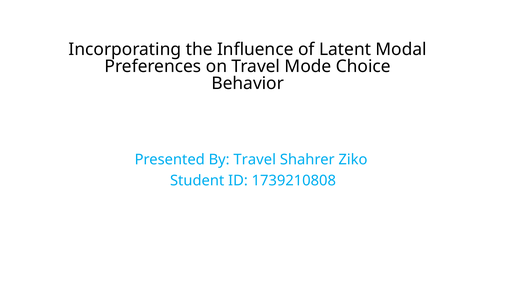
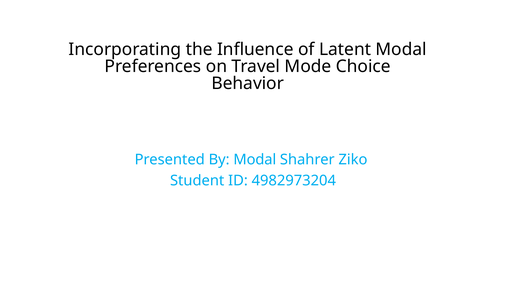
By Travel: Travel -> Modal (255, 159)
1739210808: 1739210808 -> 4982973204 (294, 180)
